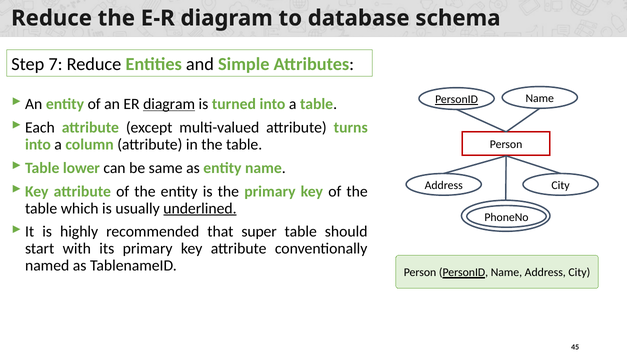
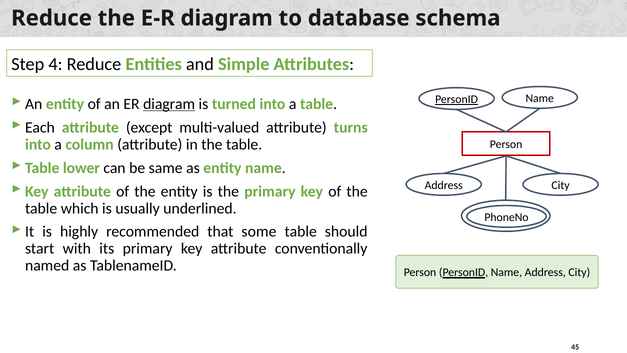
7: 7 -> 4 (55, 64)
underlined underline: present -> none (200, 208)
super: super -> some (259, 232)
